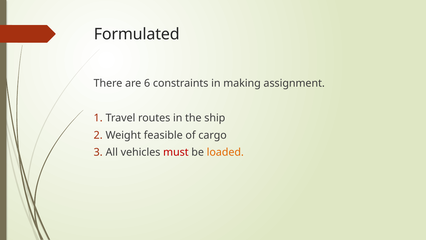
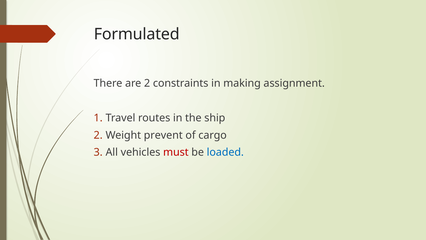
are 6: 6 -> 2 (147, 83)
feasible: feasible -> prevent (163, 135)
loaded colour: orange -> blue (225, 152)
